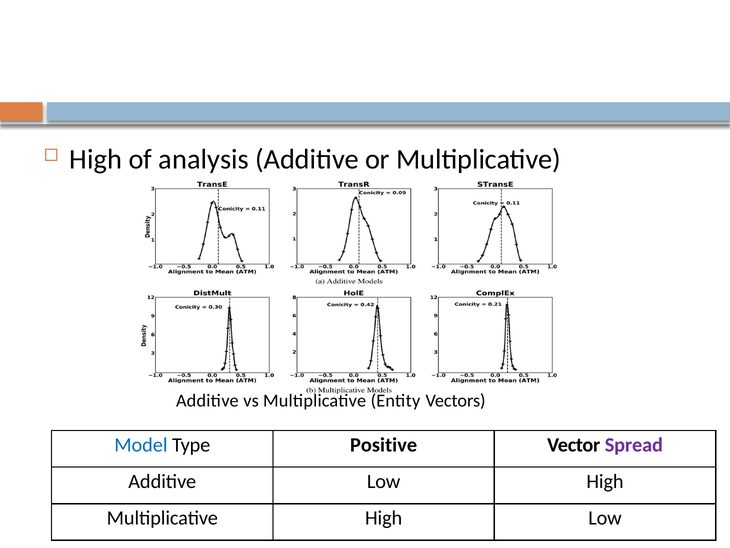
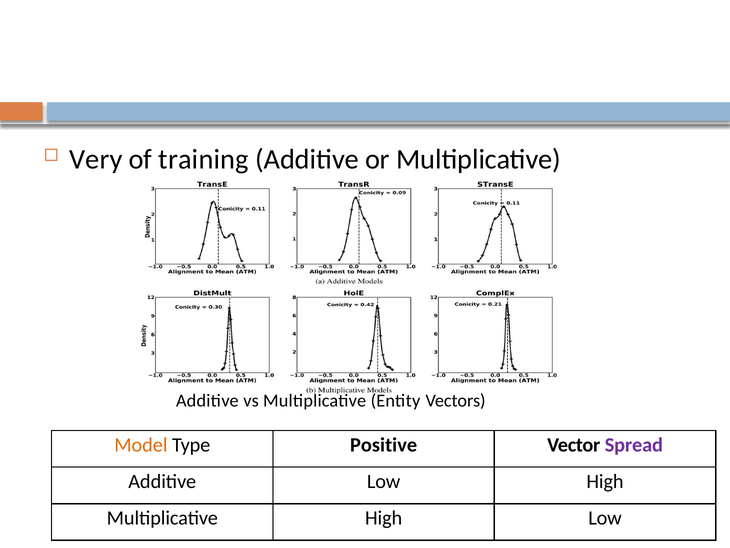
High: High -> Very (96, 159)
analysis: analysis -> training (204, 159)
Model colour: blue -> orange (141, 445)
